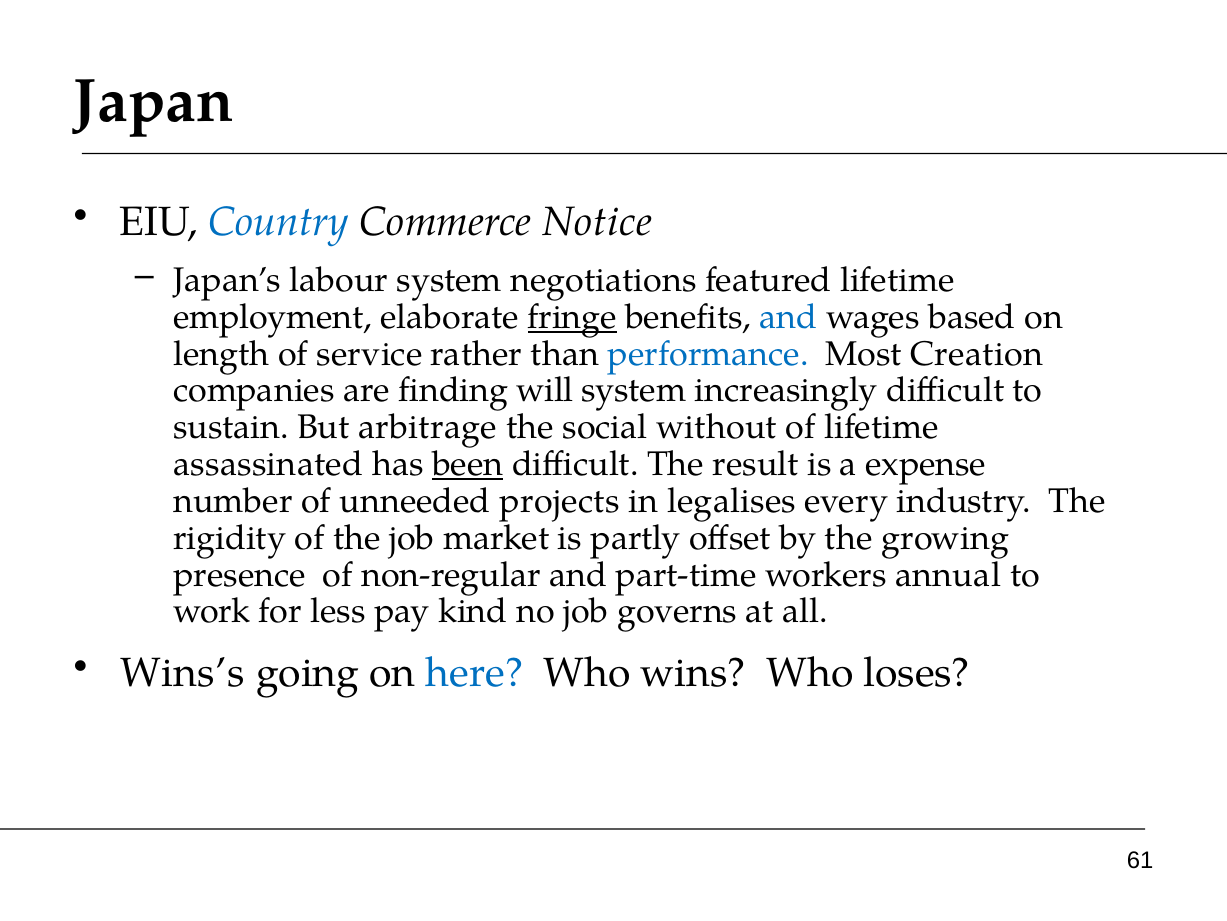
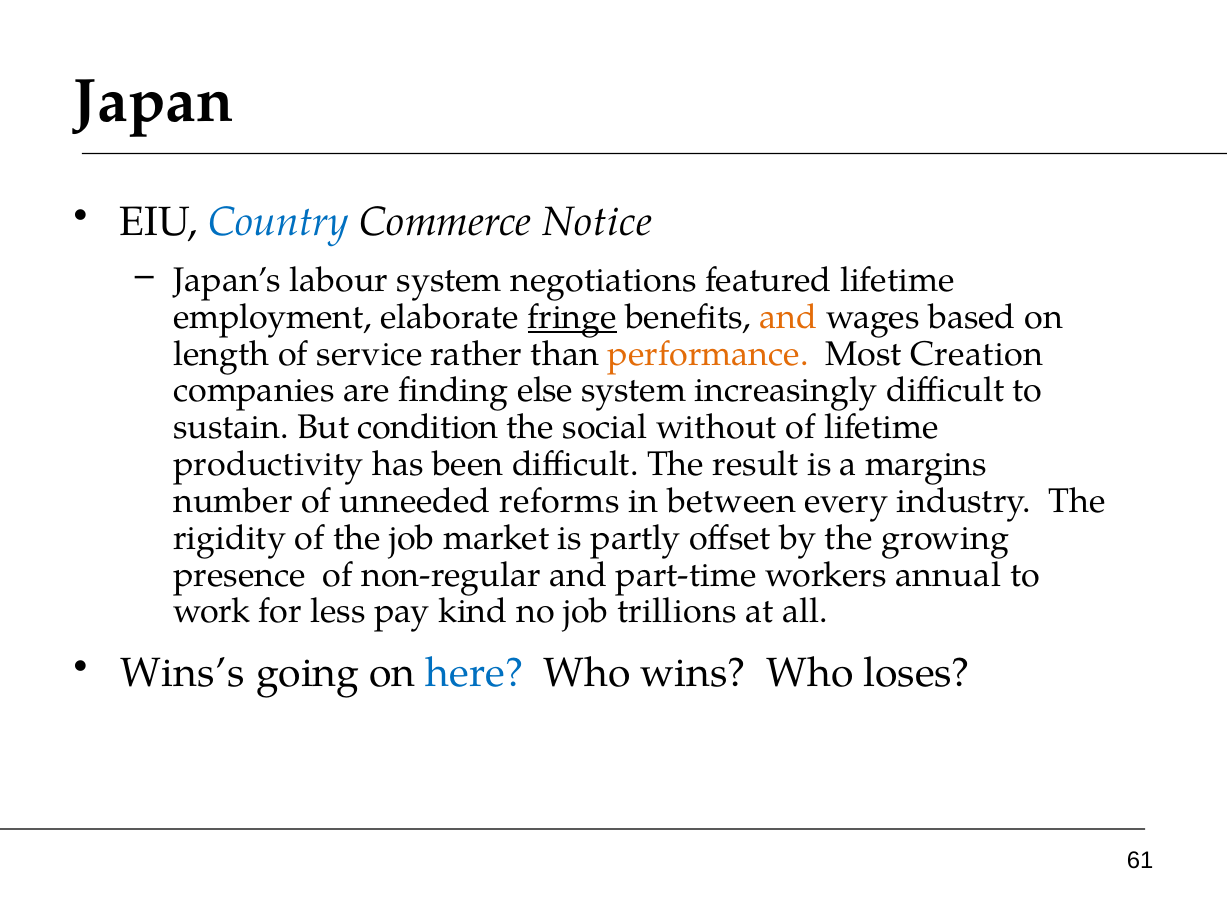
and colour: blue -> orange (789, 317)
performance colour: blue -> orange (708, 353)
will: will -> else (545, 390)
arbitrage: arbitrage -> condition (428, 427)
assassinated: assassinated -> productivity (268, 464)
been underline: present -> none (468, 464)
expense: expense -> margins (926, 464)
projects: projects -> reforms (560, 501)
legalises: legalises -> between (732, 501)
governs: governs -> trillions (677, 611)
